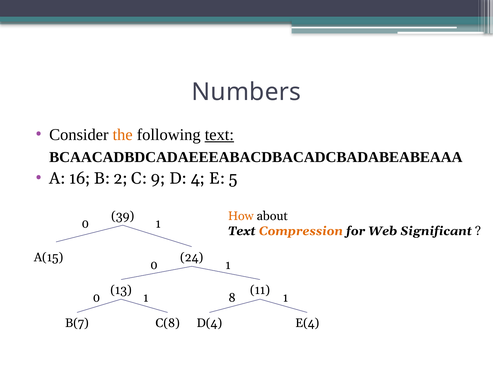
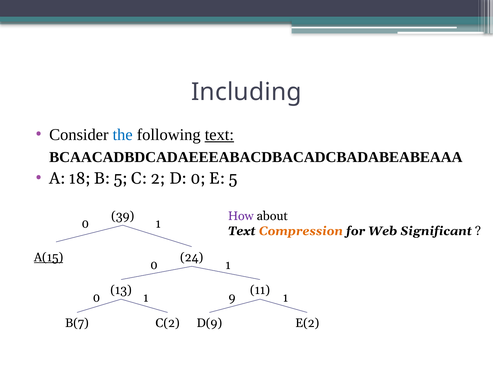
Numbers: Numbers -> Including (246, 92)
the colour: orange -> blue (123, 135)
16: 16 -> 18 (80, 178)
B 2: 2 -> 5 (121, 178)
9: 9 -> 2 (158, 178)
D 4: 4 -> 0 (198, 178)
How colour: orange -> purple (241, 216)
A(15 underline: none -> present (49, 257)
8: 8 -> 9 (232, 298)
C(8: C(8 -> C(2 (168, 323)
D(4: D(4 -> D(9 (209, 323)
E(4: E(4 -> E(2 (307, 323)
